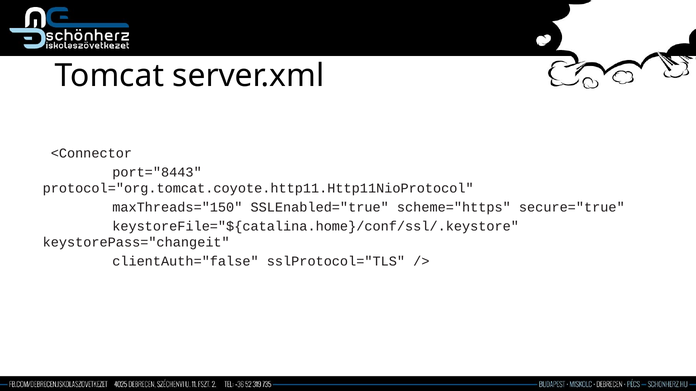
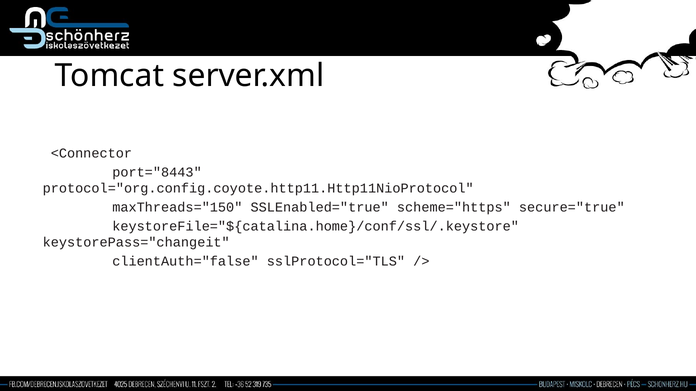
protocol="org.tomcat.coyote.http11.Http11NioProtocol: protocol="org.tomcat.coyote.http11.Http11NioProtocol -> protocol="org.config.coyote.http11.Http11NioProtocol (258, 189)
